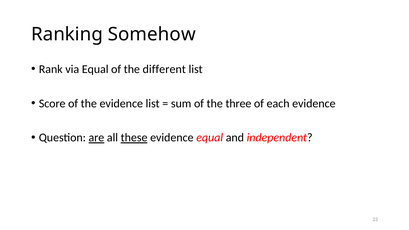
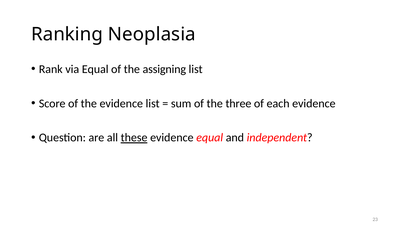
Somehow: Somehow -> Neoplasia (152, 34)
different: different -> assigning (164, 69)
are underline: present -> none (96, 138)
